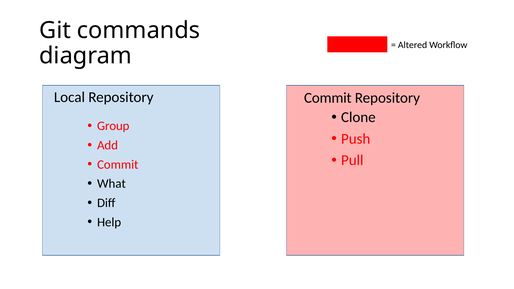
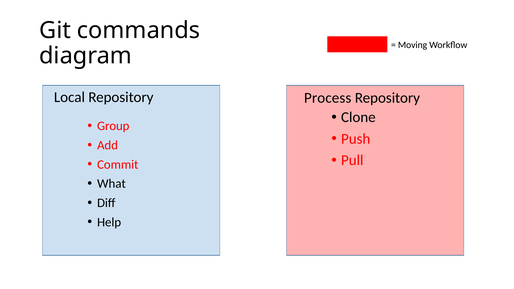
Altered: Altered -> Moving (413, 45)
Repository Commit: Commit -> Process (328, 98)
